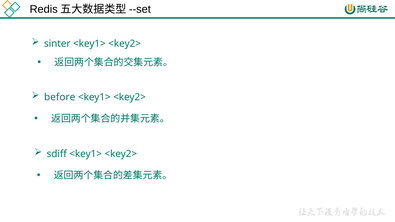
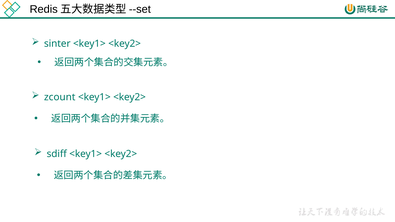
before: before -> zcount (60, 97)
